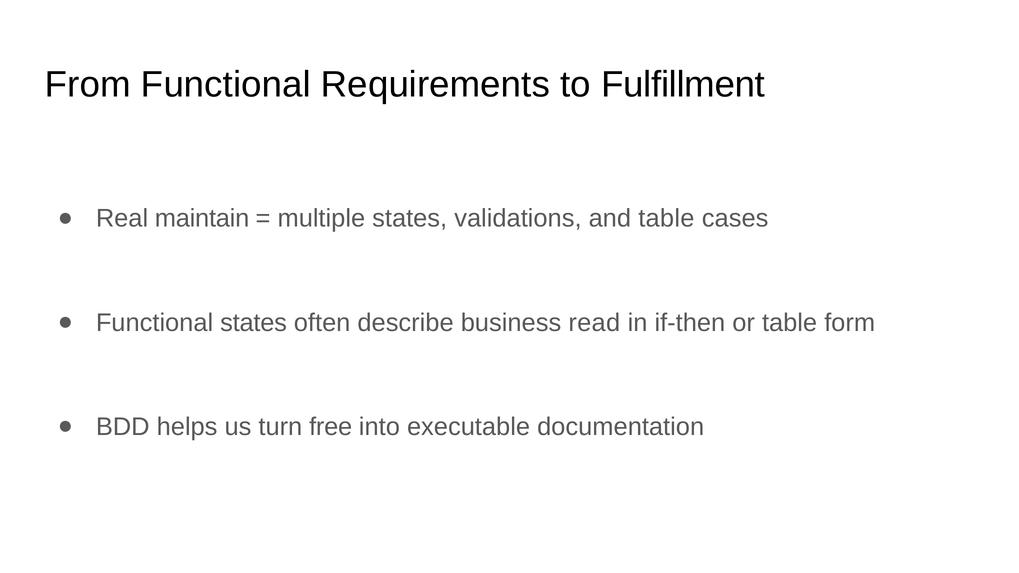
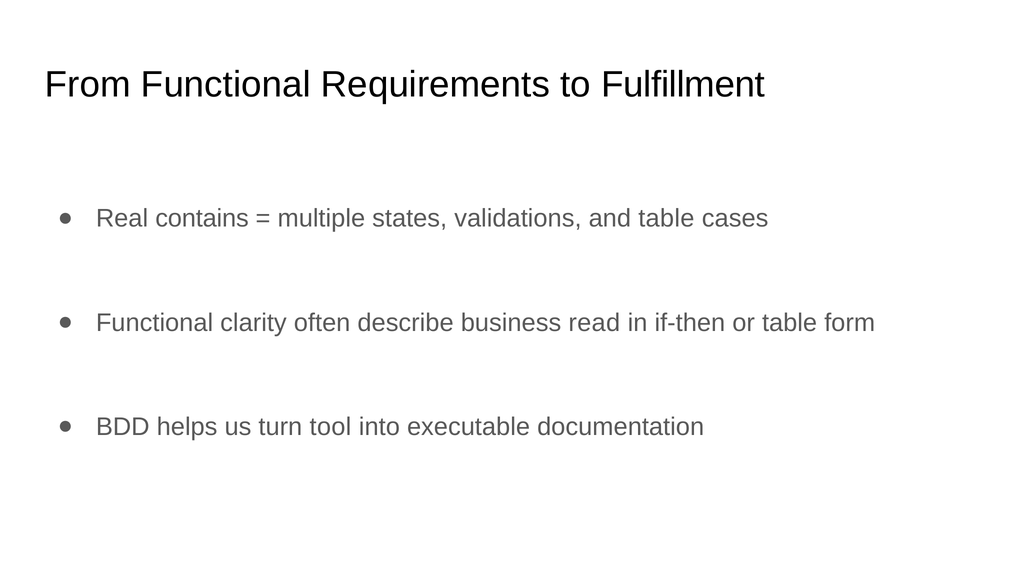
maintain: maintain -> contains (202, 219)
Functional states: states -> clarity (253, 323)
free: free -> tool (330, 427)
